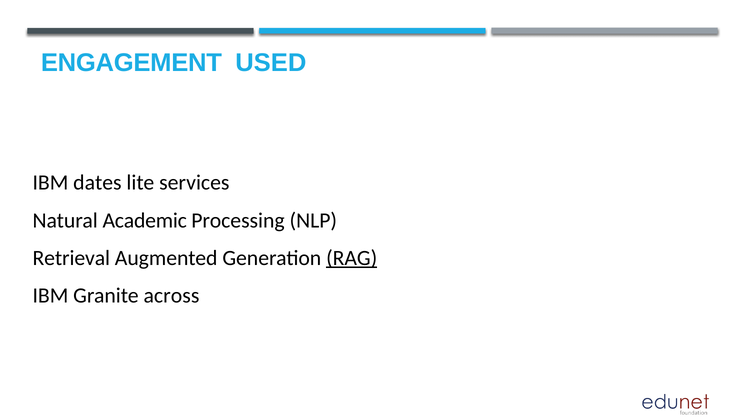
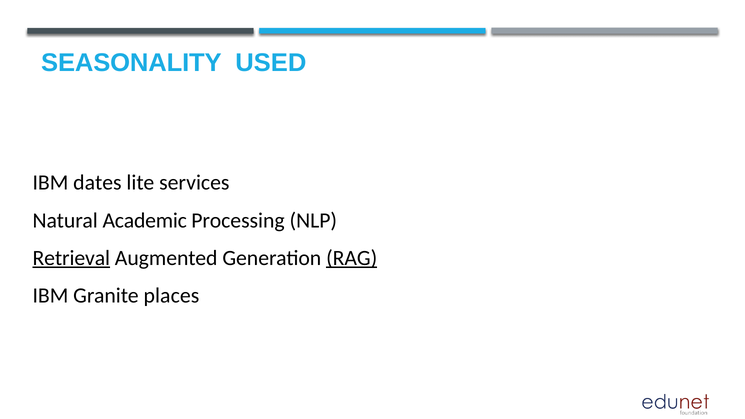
ENGAGEMENT: ENGAGEMENT -> SEASONALITY (131, 63)
Retrieval underline: none -> present (71, 258)
across: across -> places (171, 296)
